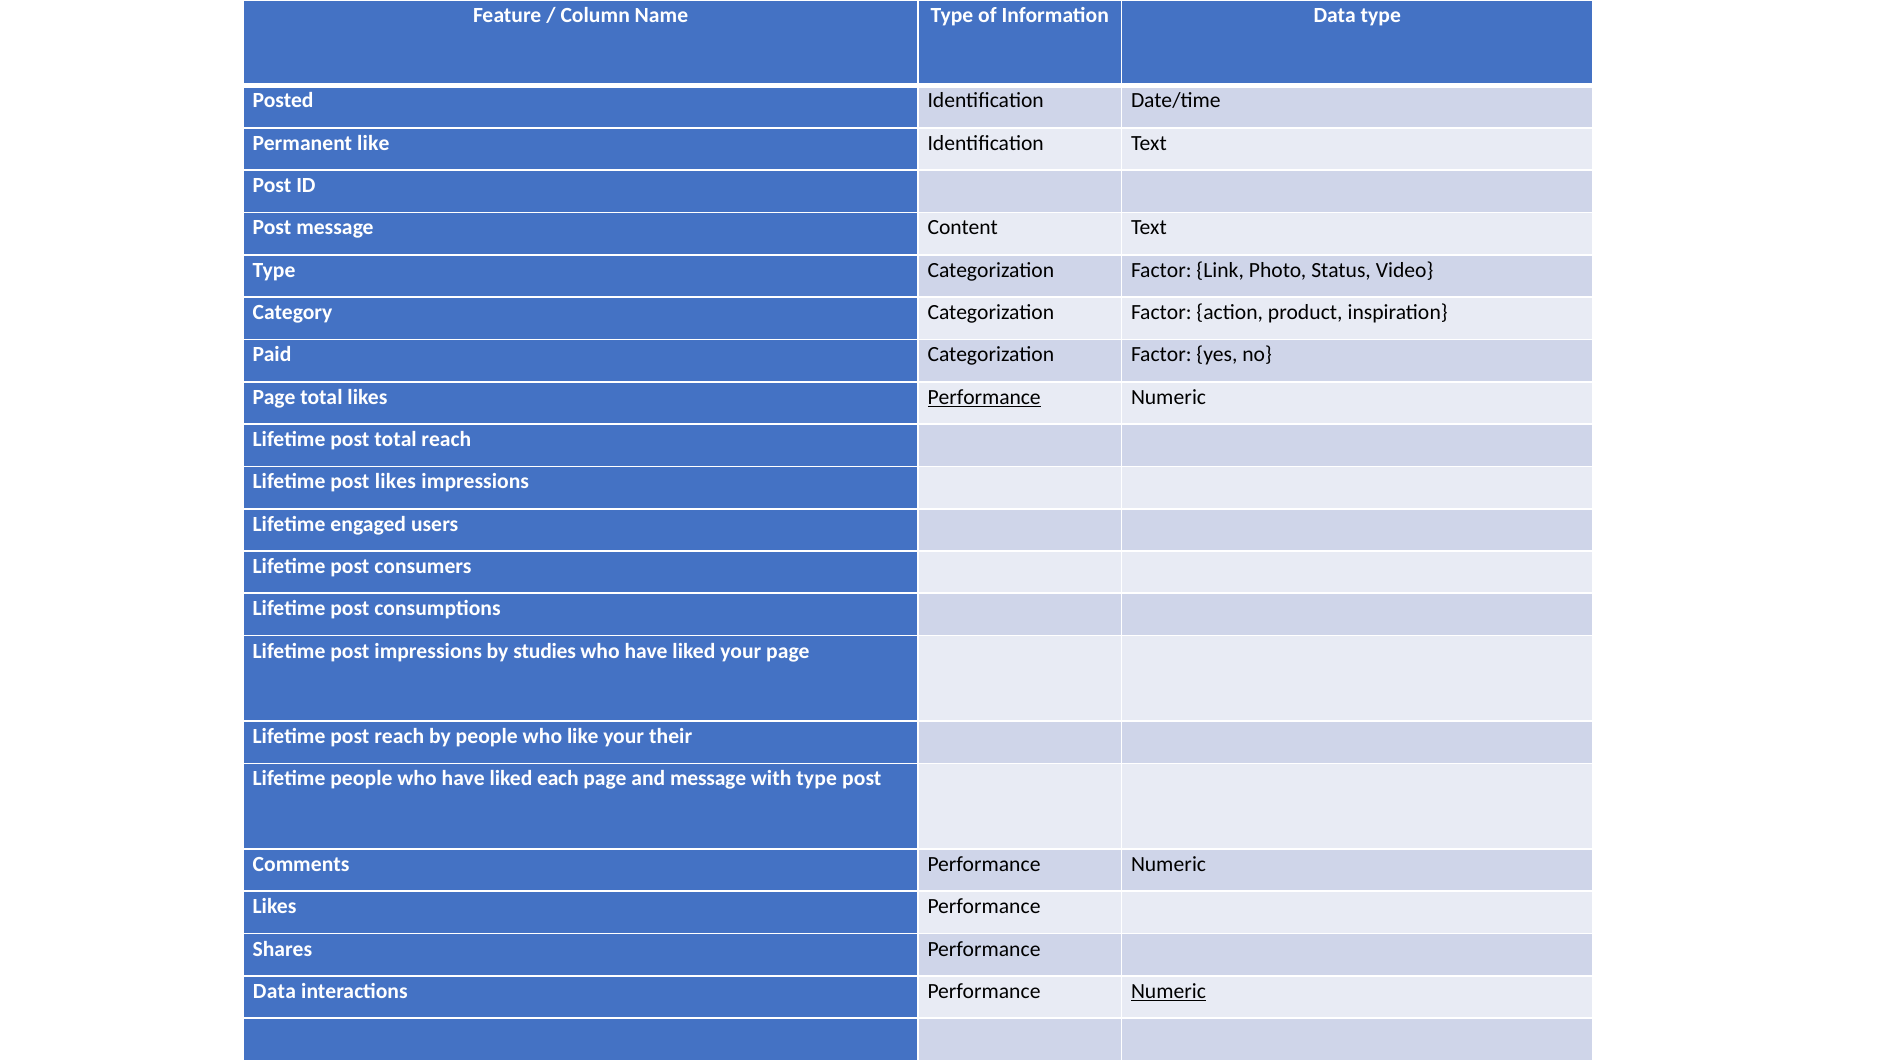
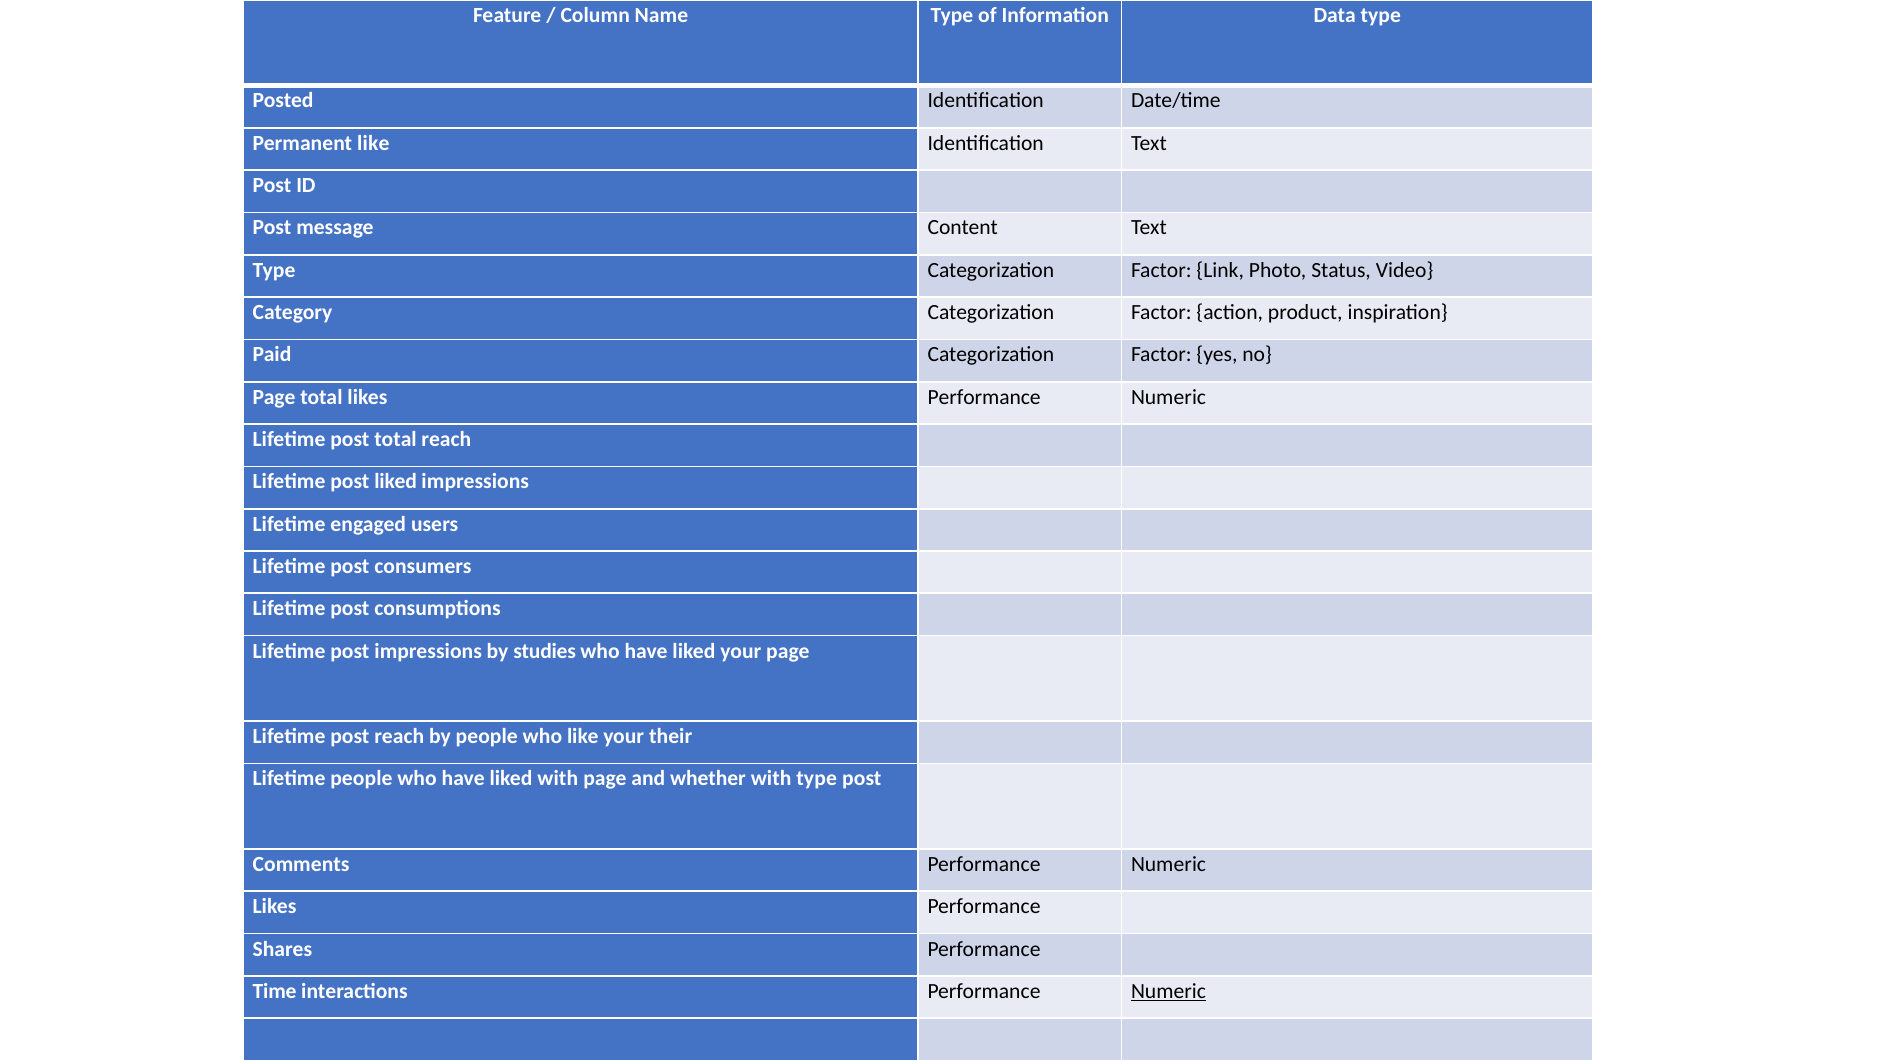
Performance underline: present -> none (984, 397)
post likes: likes -> liked (396, 482)
liked each: each -> with (558, 779)
and message: message -> whether (708, 779)
Data: Data -> Time (275, 991)
